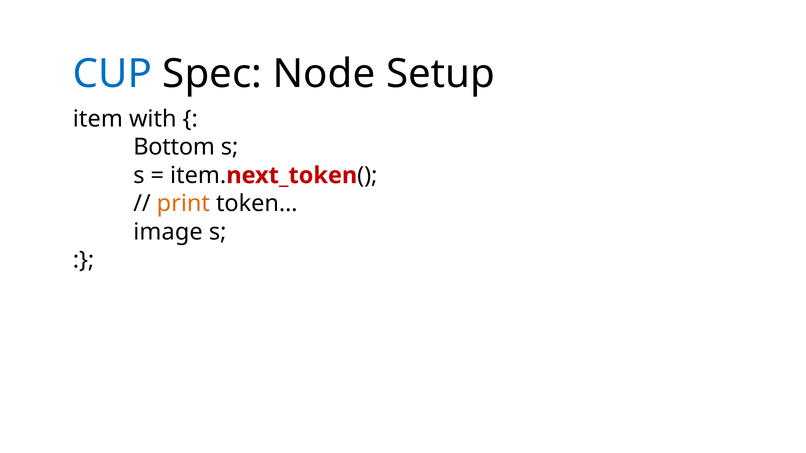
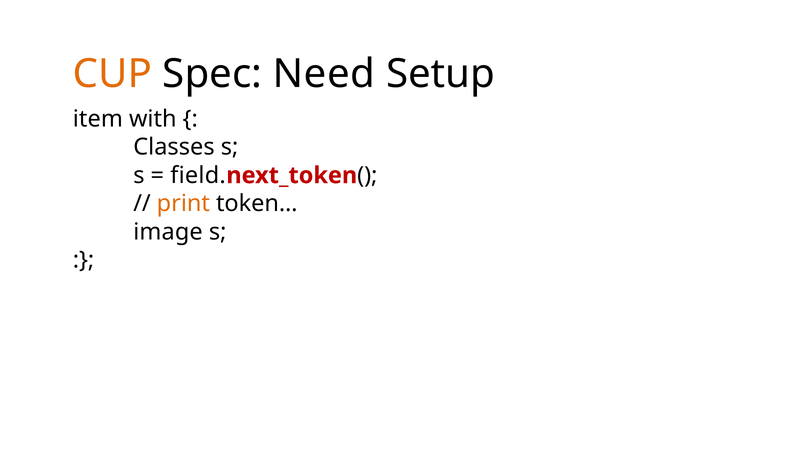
CUP colour: blue -> orange (112, 74)
Node: Node -> Need (324, 74)
Bottom: Bottom -> Classes (174, 147)
item: item -> field (198, 176)
